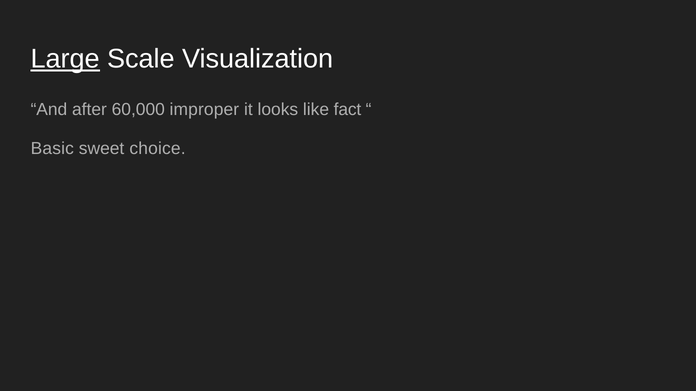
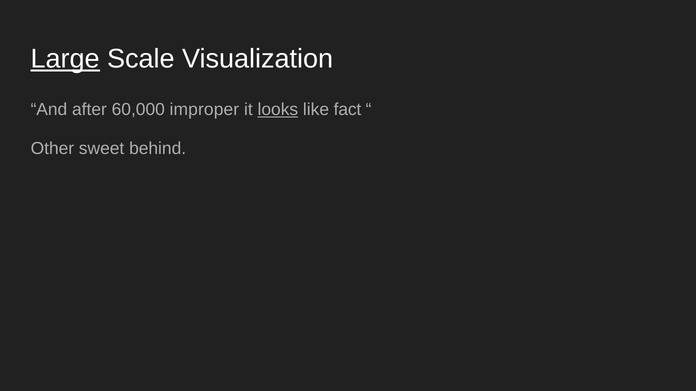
looks underline: none -> present (278, 109)
Basic: Basic -> Other (52, 149)
choice: choice -> behind (158, 149)
